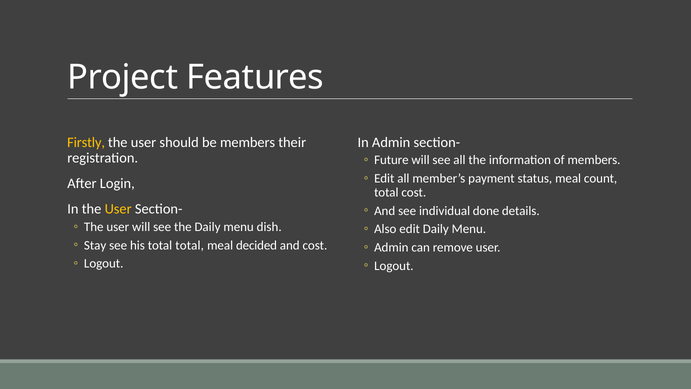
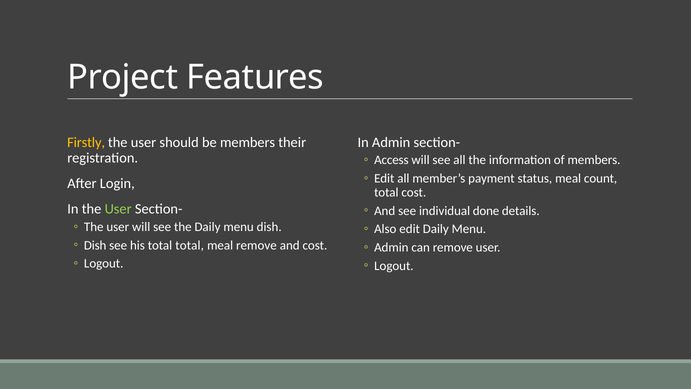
Future: Future -> Access (391, 160)
User colour: yellow -> light green (118, 209)
Stay: Stay -> Dish (95, 245)
meal decided: decided -> remove (256, 245)
